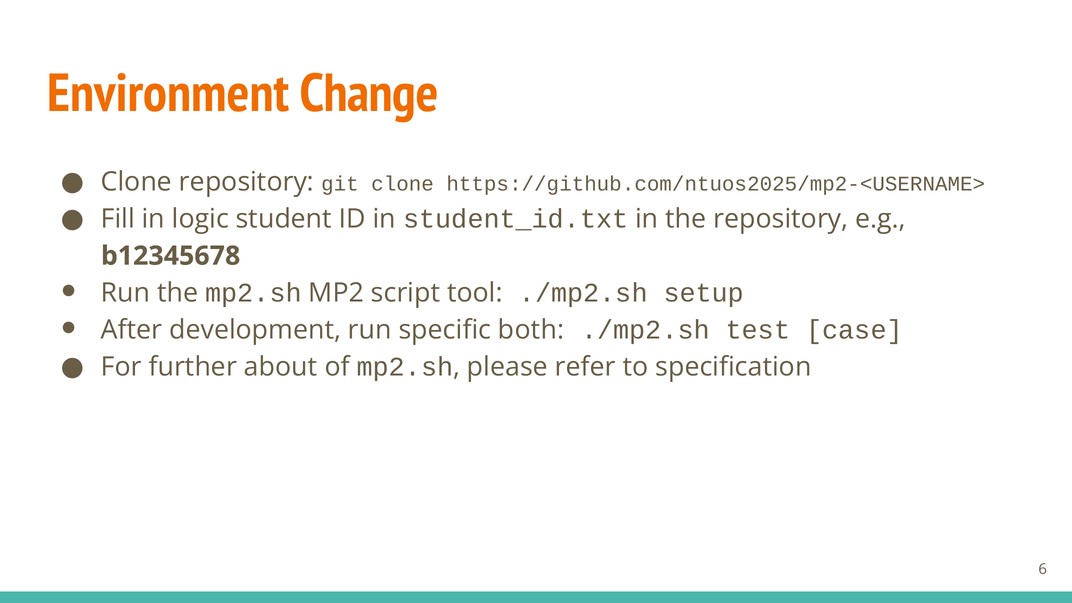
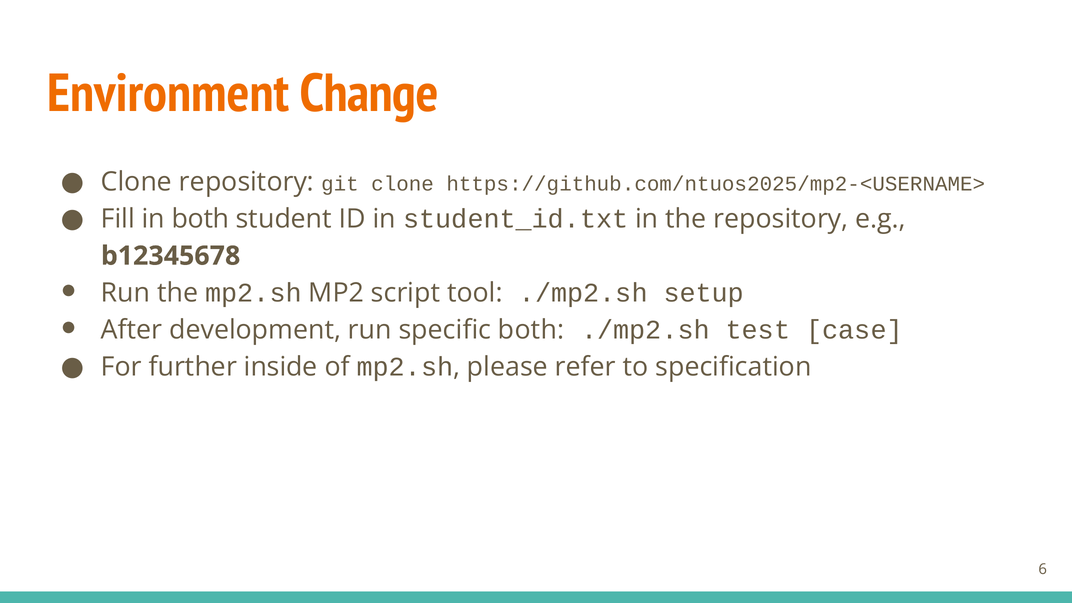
in logic: logic -> both (200, 219)
about: about -> inside (281, 367)
